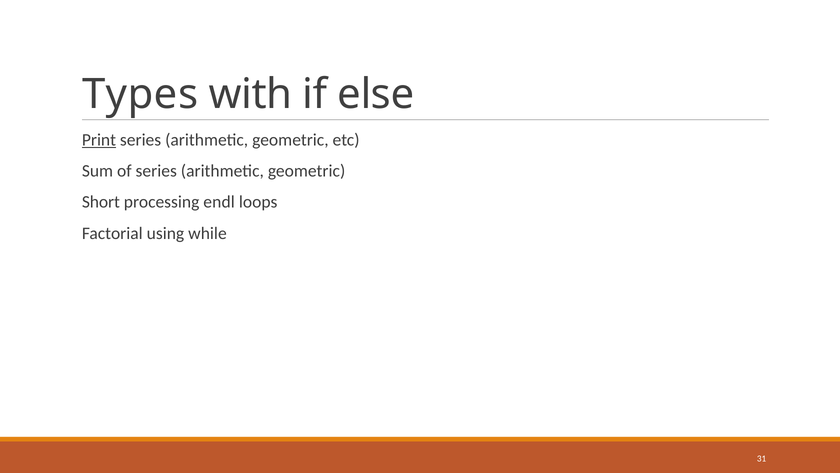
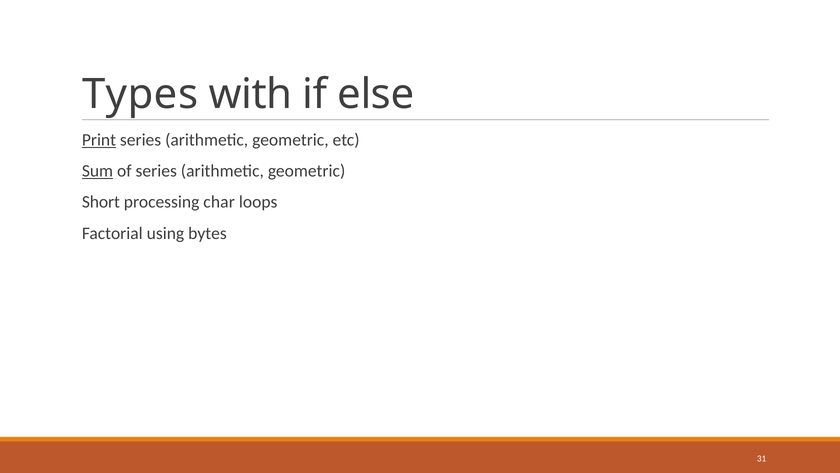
Sum underline: none -> present (97, 171)
endl: endl -> char (219, 202)
while: while -> bytes (207, 233)
